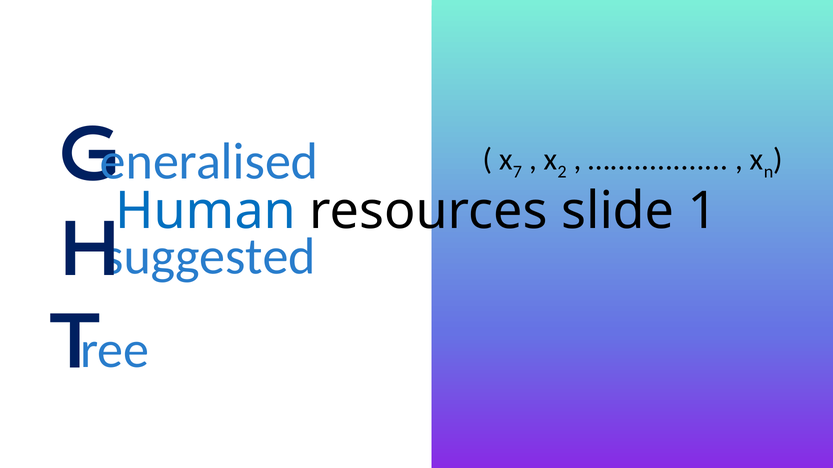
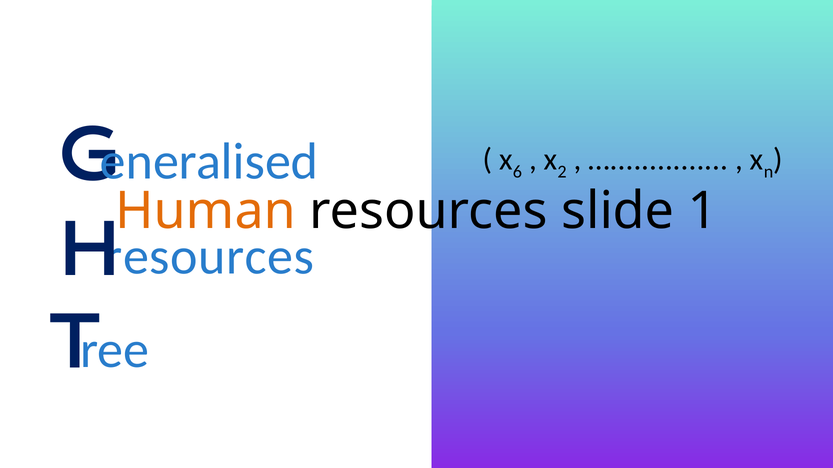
7: 7 -> 6 (517, 172)
Human colour: blue -> orange (206, 211)
suggested: suggested -> resources (209, 257)
